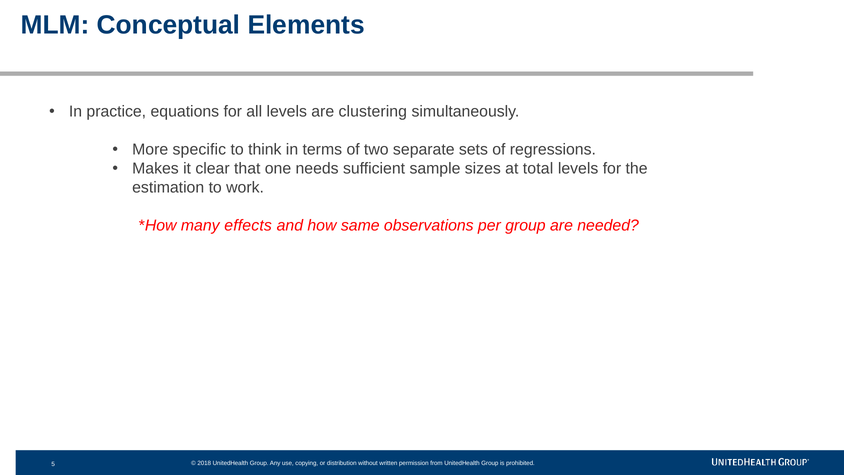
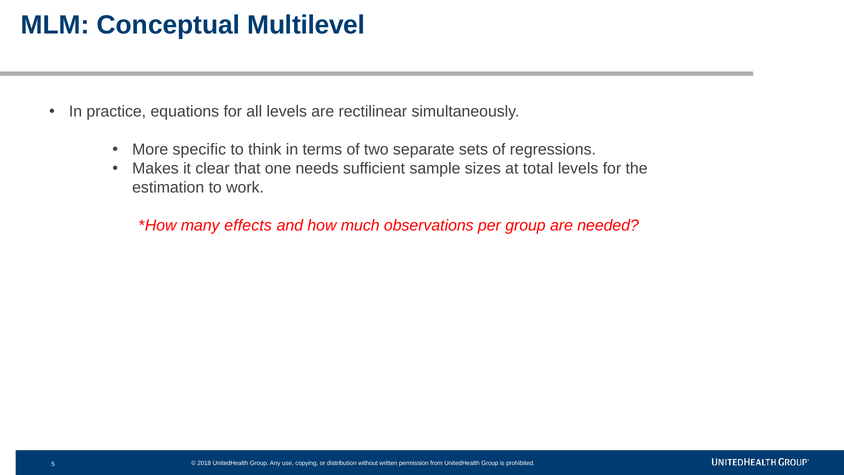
Elements: Elements -> Multilevel (306, 25)
clustering: clustering -> rectilinear (373, 112)
same: same -> much (360, 226)
